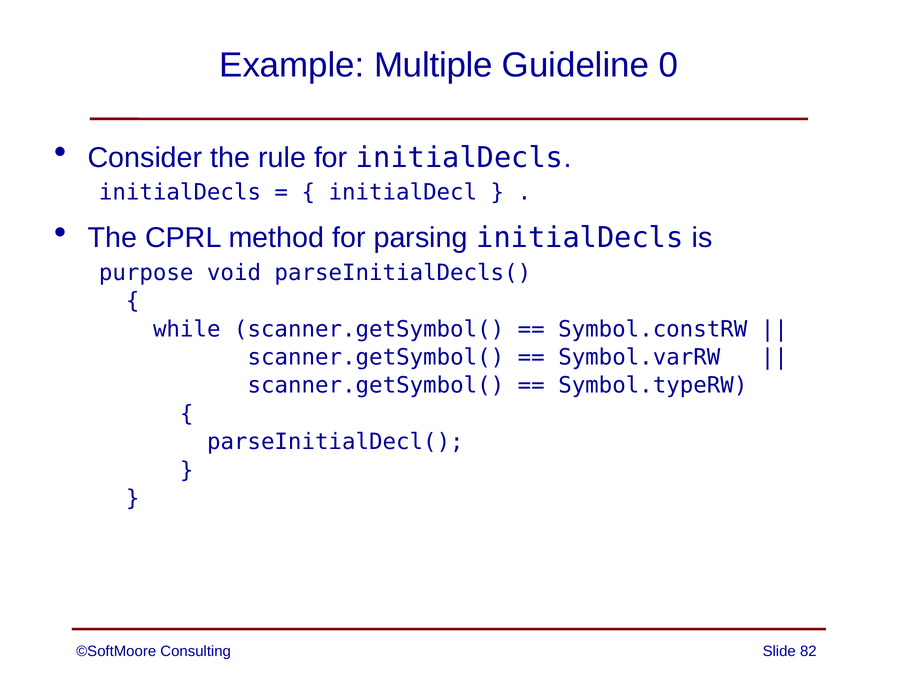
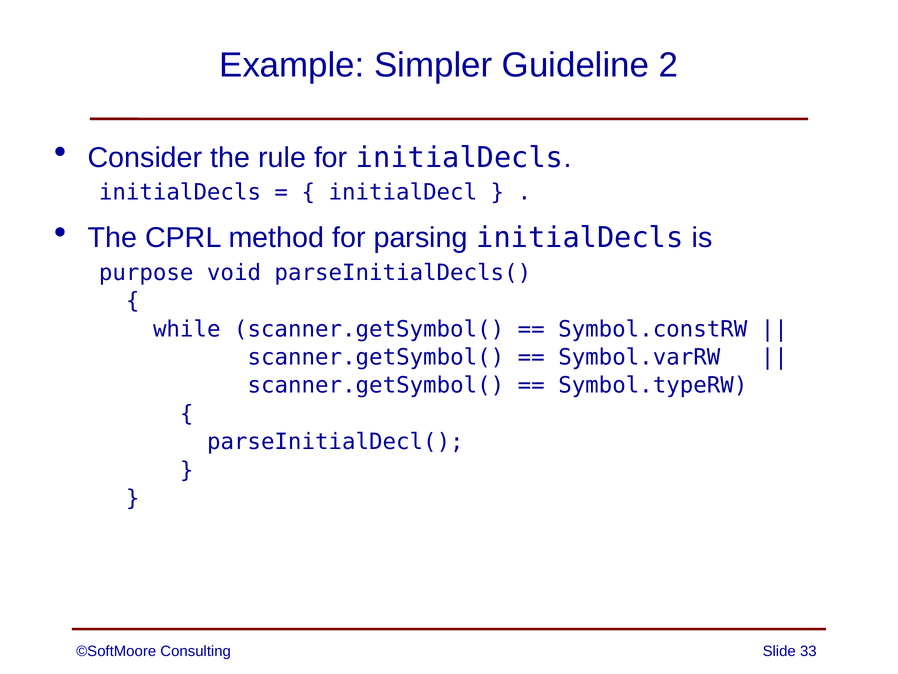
Multiple: Multiple -> Simpler (433, 65)
0: 0 -> 2 (669, 65)
82: 82 -> 33 (808, 651)
